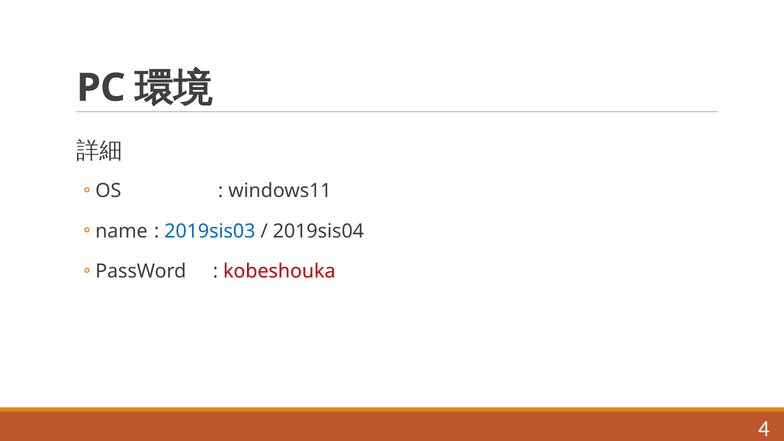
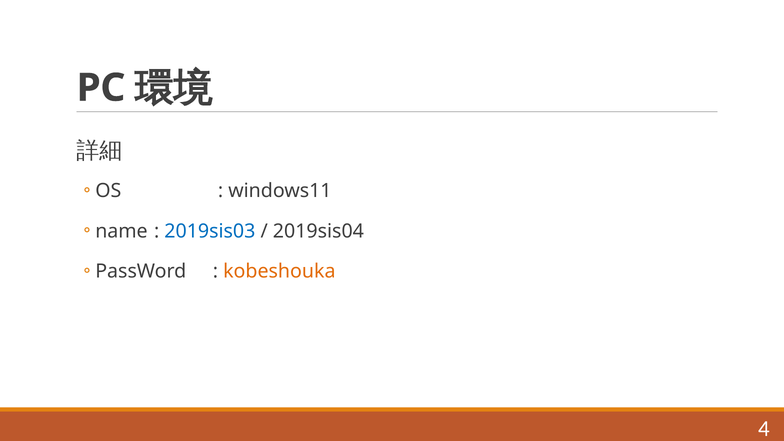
kobeshouka colour: red -> orange (279, 271)
